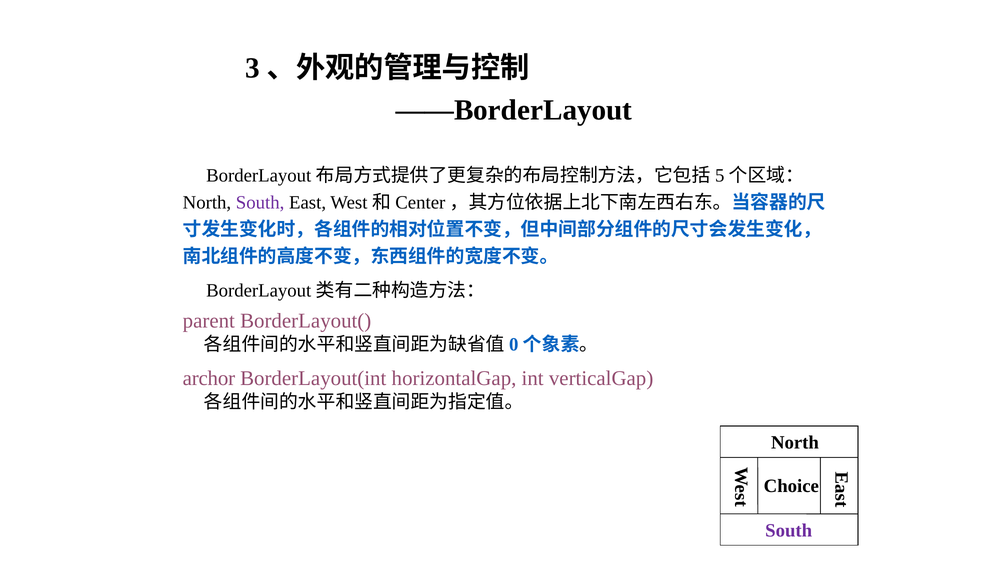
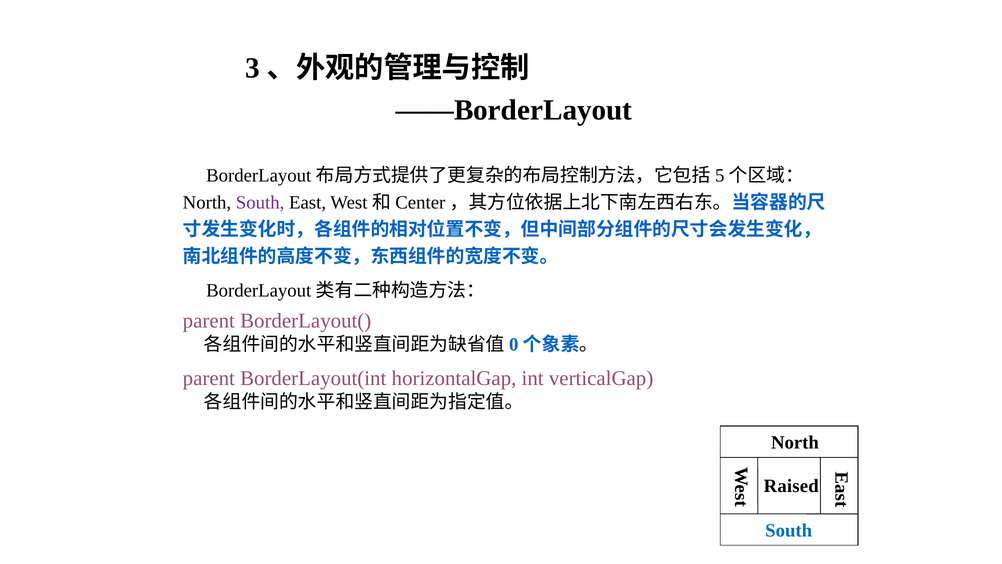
archor: archor -> parent (209, 378)
Choice: Choice -> Raised (791, 486)
South colour: purple -> blue (789, 530)
